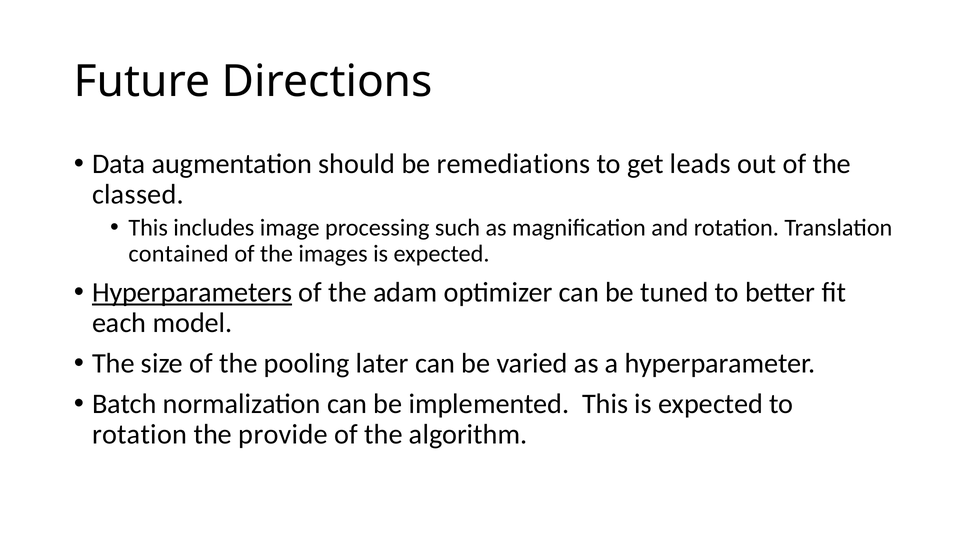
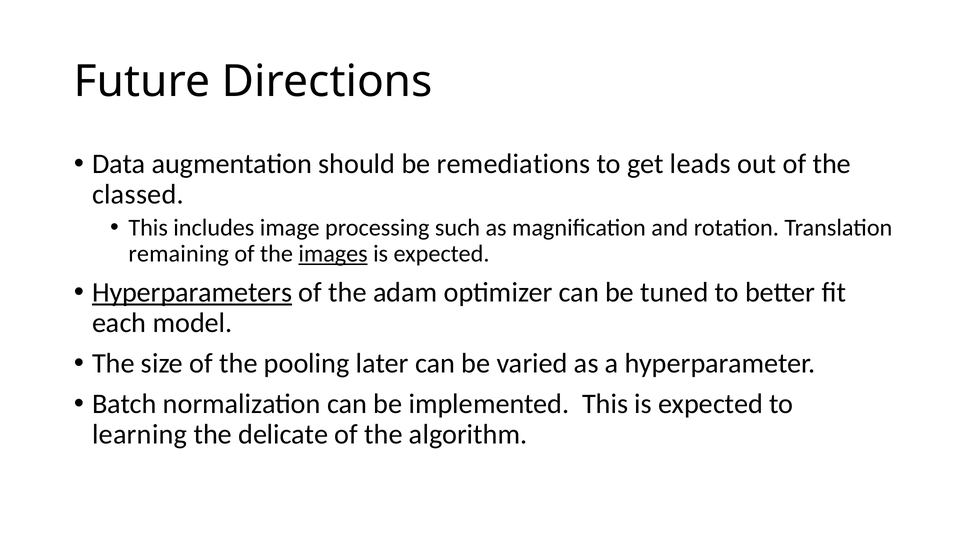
contained: contained -> remaining (179, 254)
images underline: none -> present (333, 254)
rotation: rotation -> learning (140, 435)
provide: provide -> delicate (283, 435)
